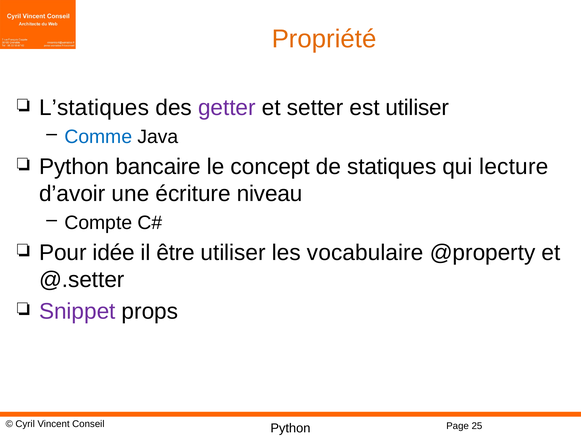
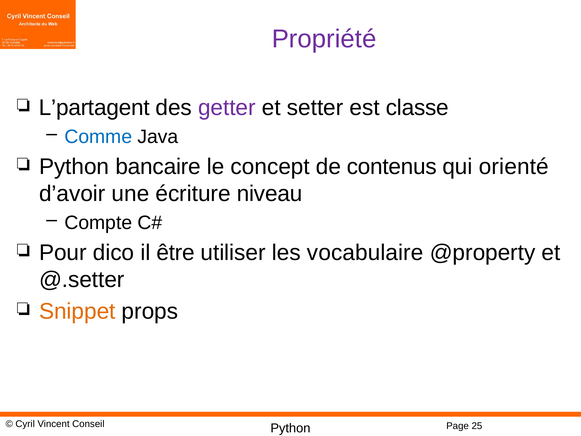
Propriété colour: orange -> purple (324, 39)
L’statiques: L’statiques -> L’partagent (94, 108)
est utiliser: utiliser -> classe (417, 108)
statiques: statiques -> contenus (392, 167)
lecture: lecture -> orienté (514, 167)
idée: idée -> dico (114, 252)
Snippet colour: purple -> orange (77, 311)
